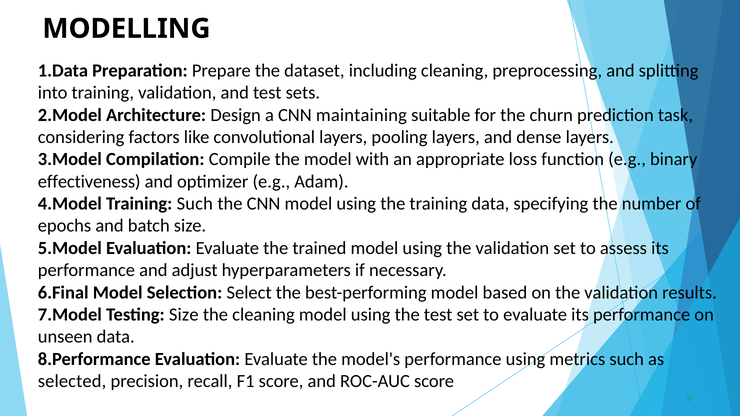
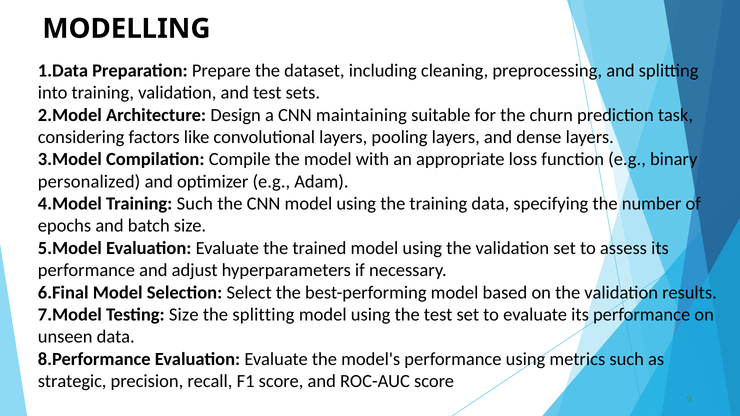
effectiveness: effectiveness -> personalized (89, 182)
the cleaning: cleaning -> splitting (263, 315)
selected: selected -> strategic (72, 381)
